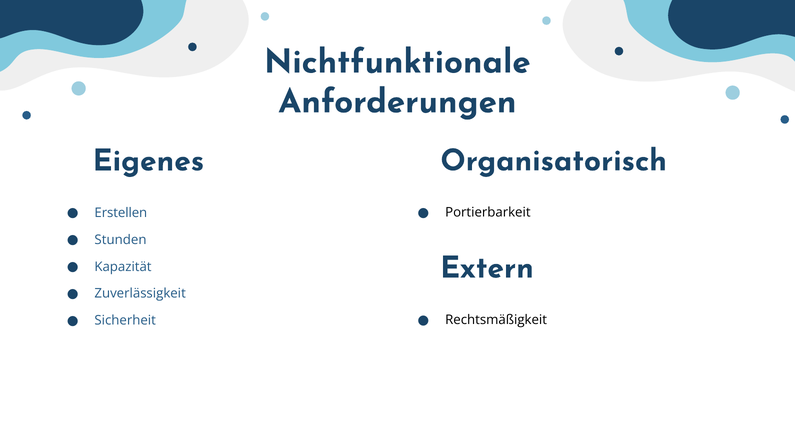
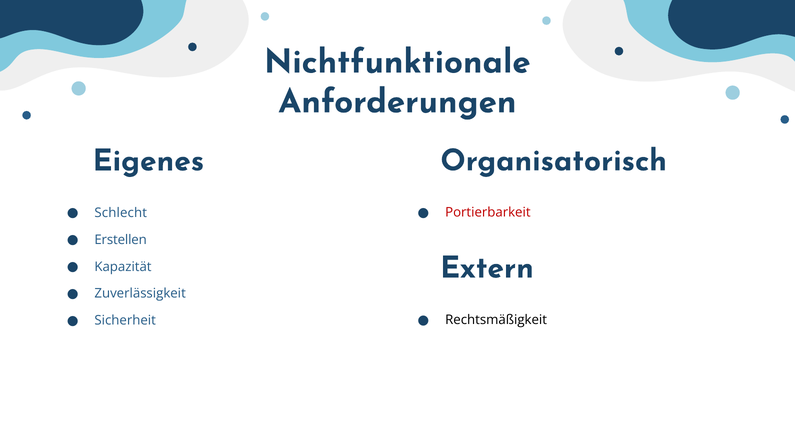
Portierbarkeit colour: black -> red (488, 213)
Erstellen: Erstellen -> Schlecht (121, 213)
Stunden: Stunden -> Erstellen (121, 240)
